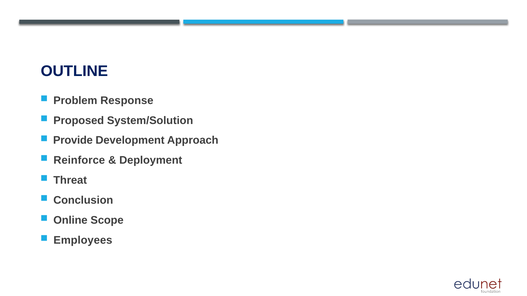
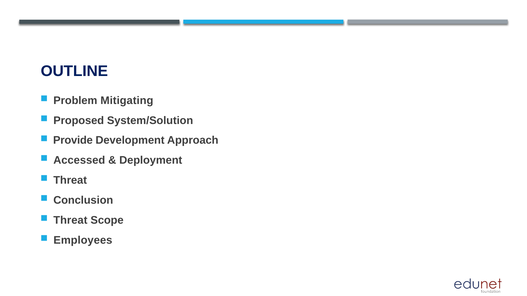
Response: Response -> Mitigating (127, 101)
Reinforce: Reinforce -> Accessed (79, 161)
Online: Online -> Threat (70, 220)
